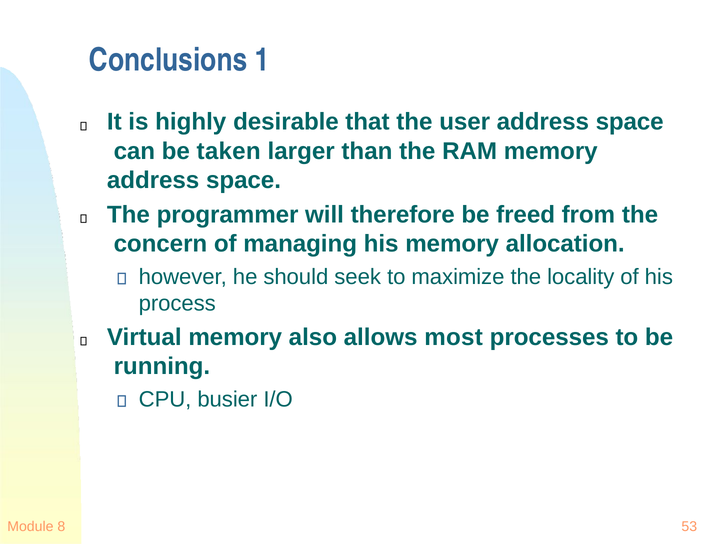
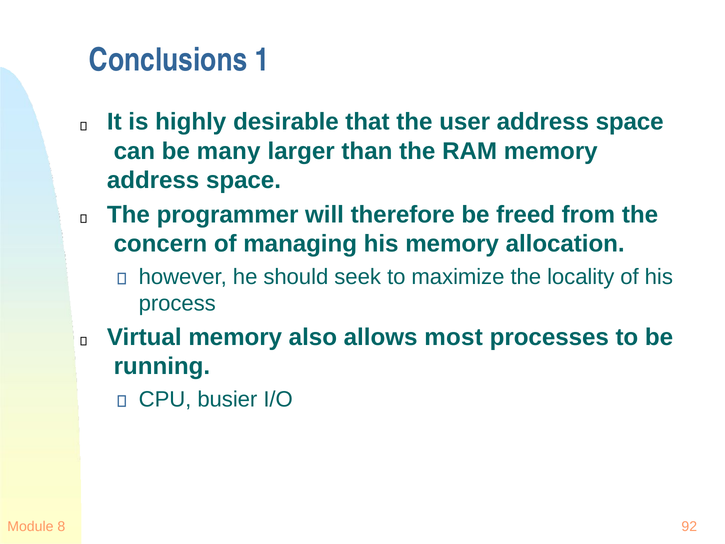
taken: taken -> many (229, 151)
53: 53 -> 92 (689, 526)
